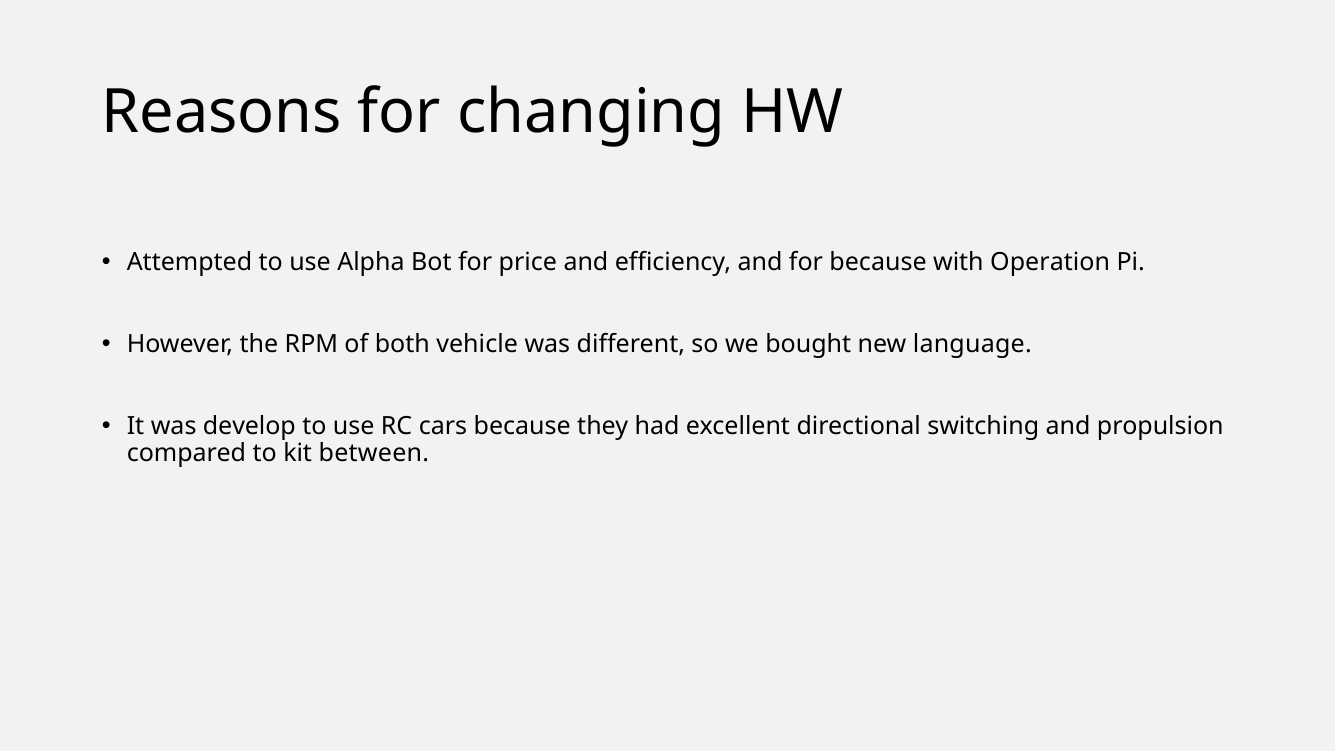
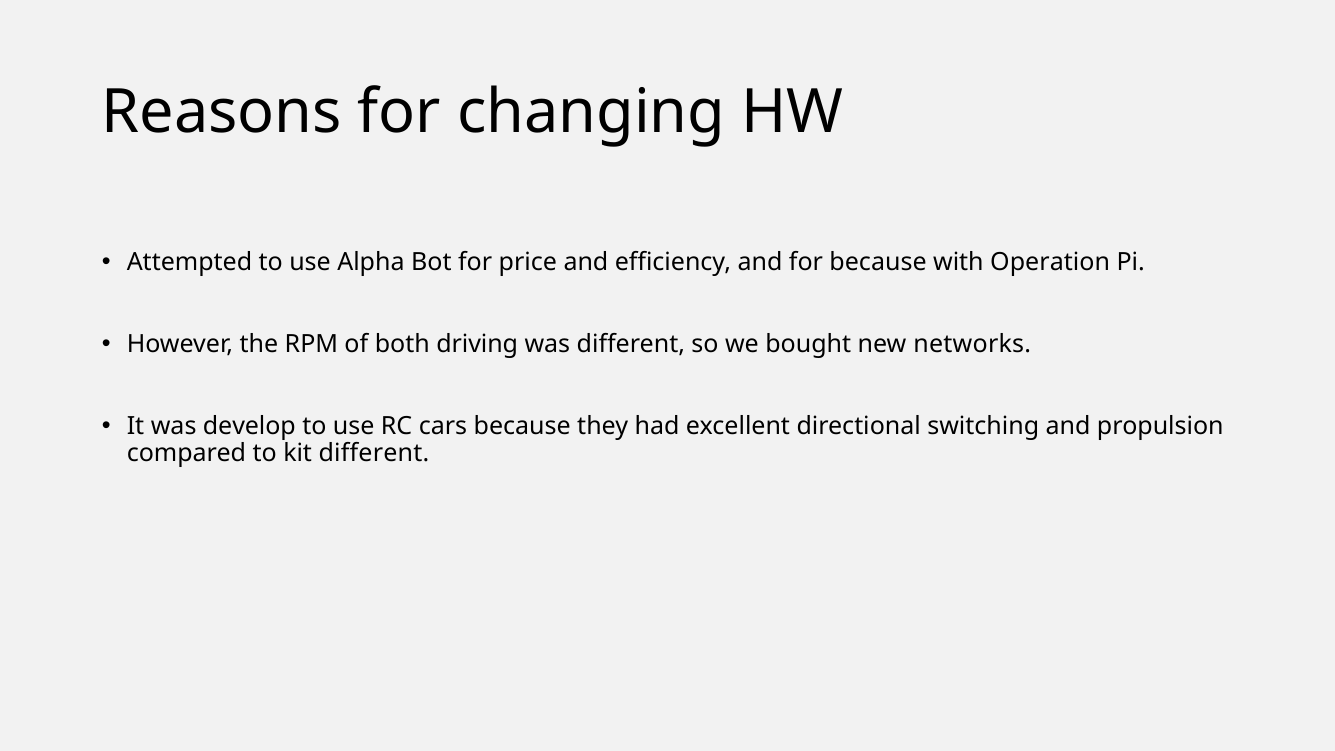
vehicle: vehicle -> driving (477, 344)
language: language -> networks (972, 344)
kit between: between -> different (374, 453)
